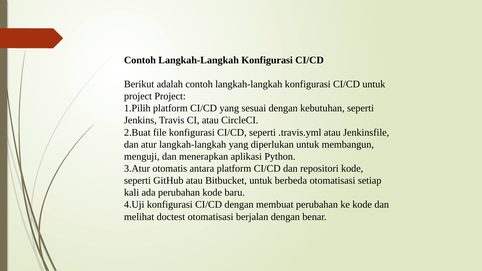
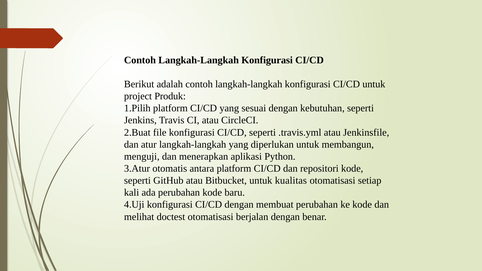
project Project: Project -> Produk (170, 96)
berbeda: berbeda -> kualitas (291, 181)
